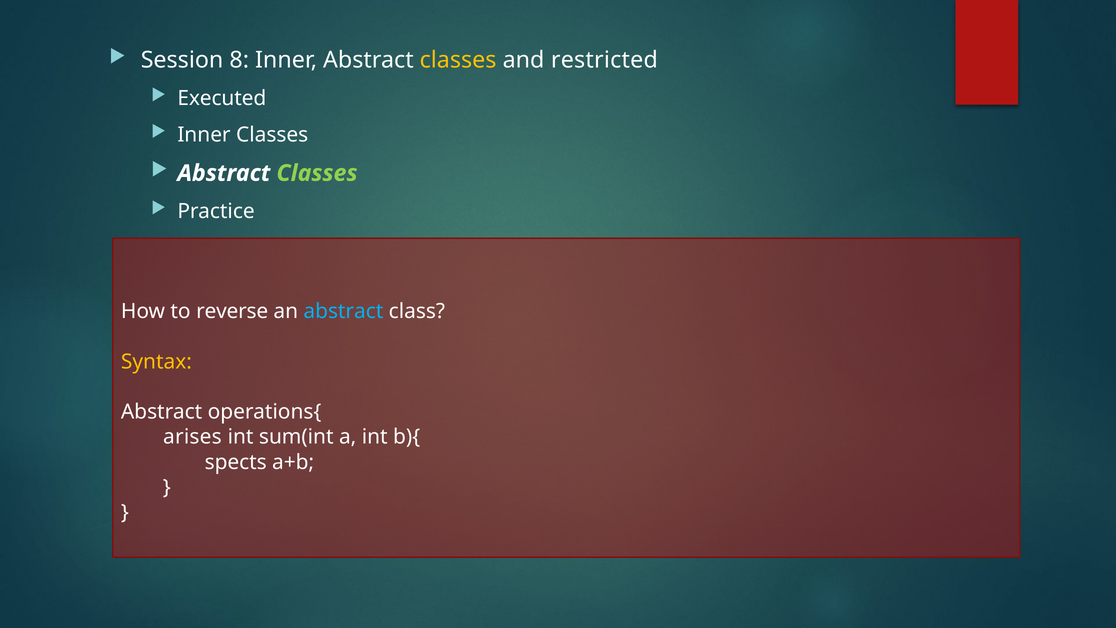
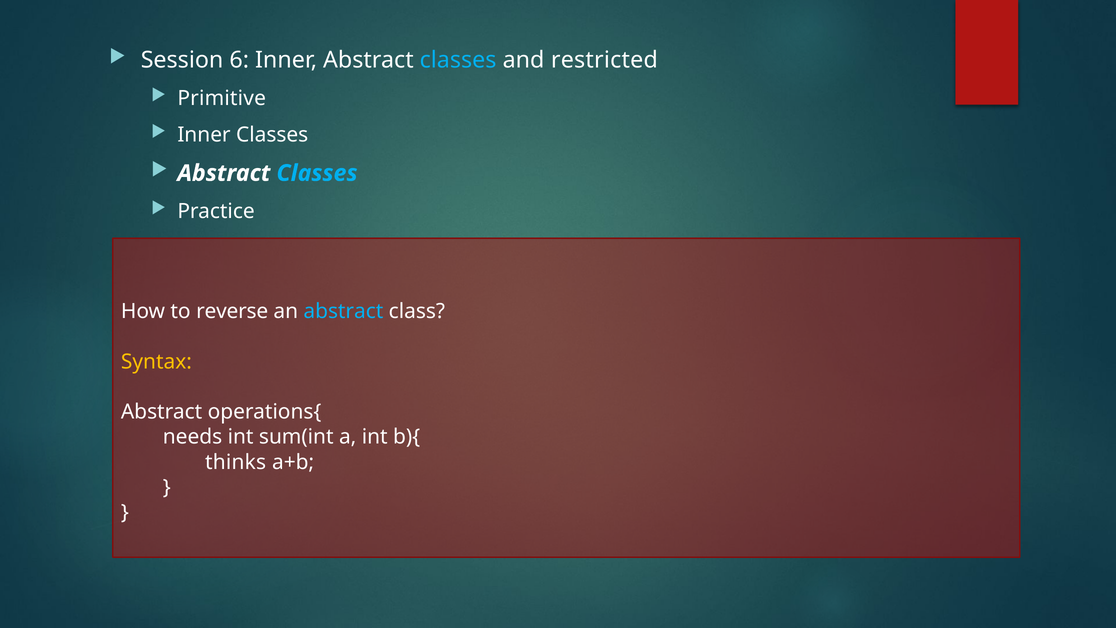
8: 8 -> 6 (239, 60)
classes colour: yellow -> light blue (458, 60)
Executed: Executed -> Primitive (222, 98)
Classes colour: light green -> light blue (317, 173)
arises: arises -> needs (193, 437)
spects: spects -> thinks (236, 462)
